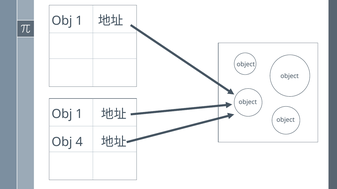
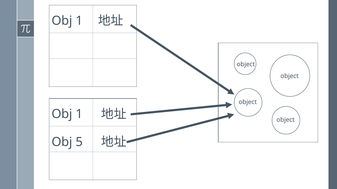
4: 4 -> 5 (79, 142)
